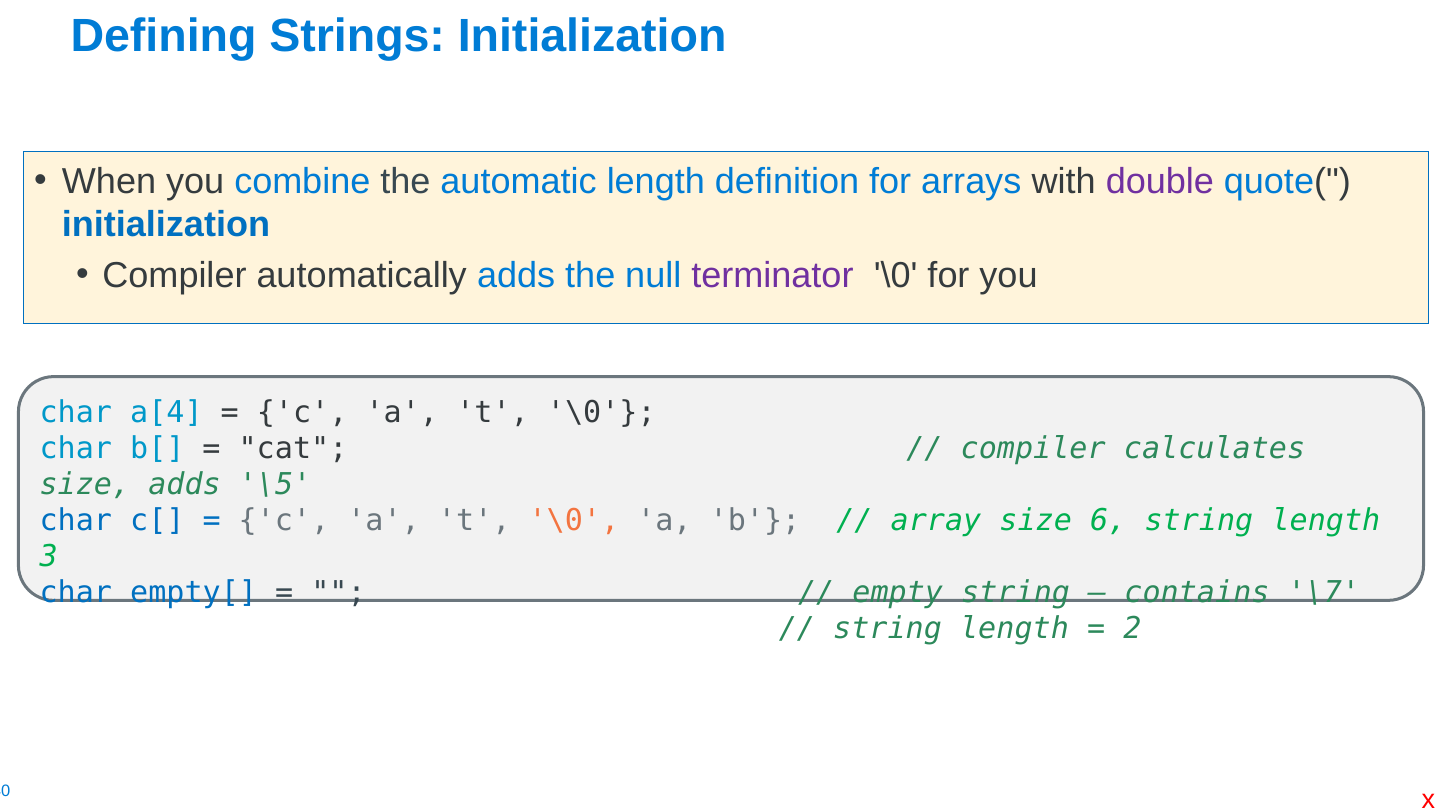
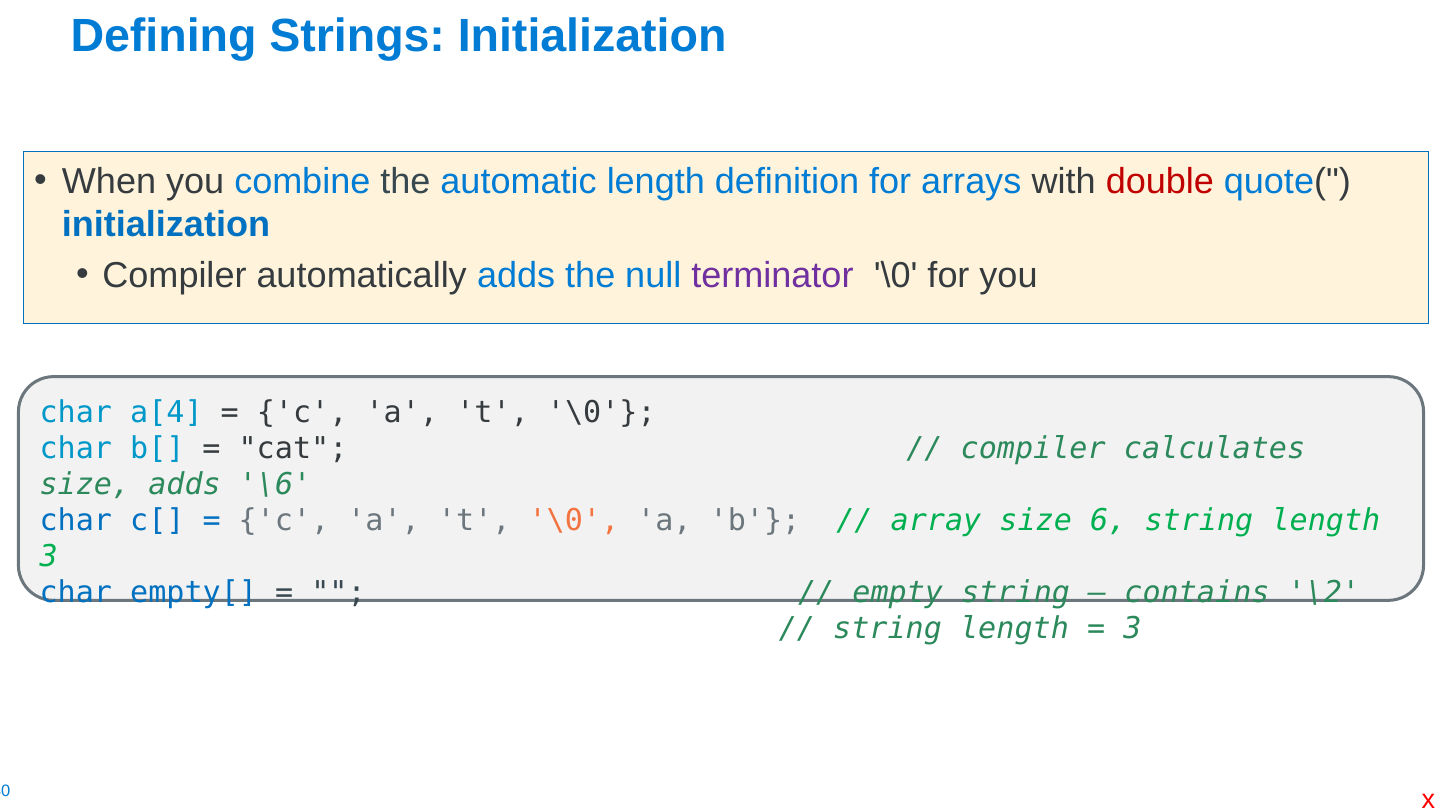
double colour: purple -> red (1160, 181)
\5: \5 -> \6 (275, 485)
\7: \7 -> \2 (1324, 593)
2: 2 -> 3 (1132, 629)
